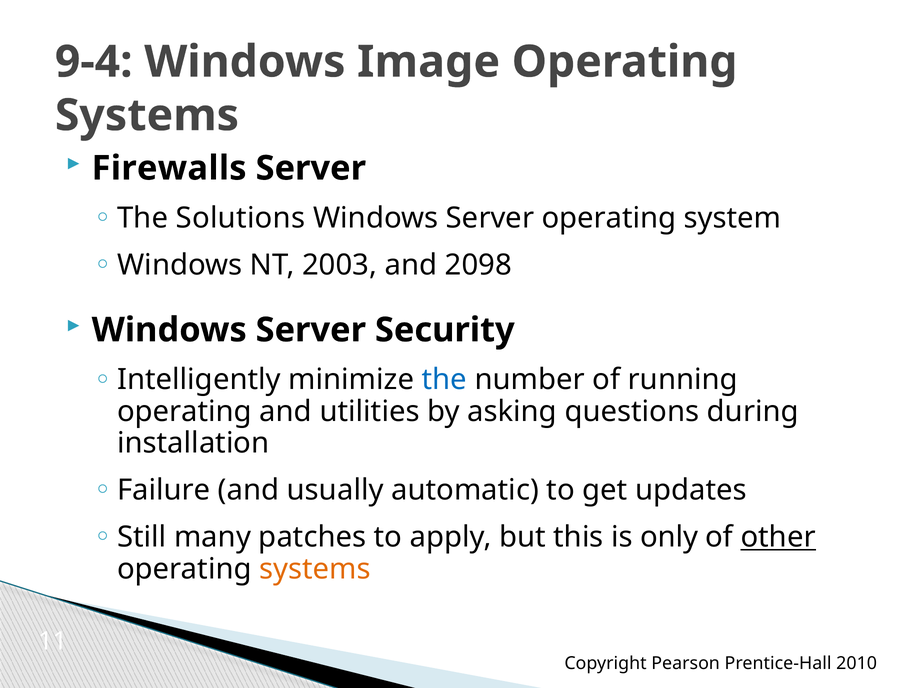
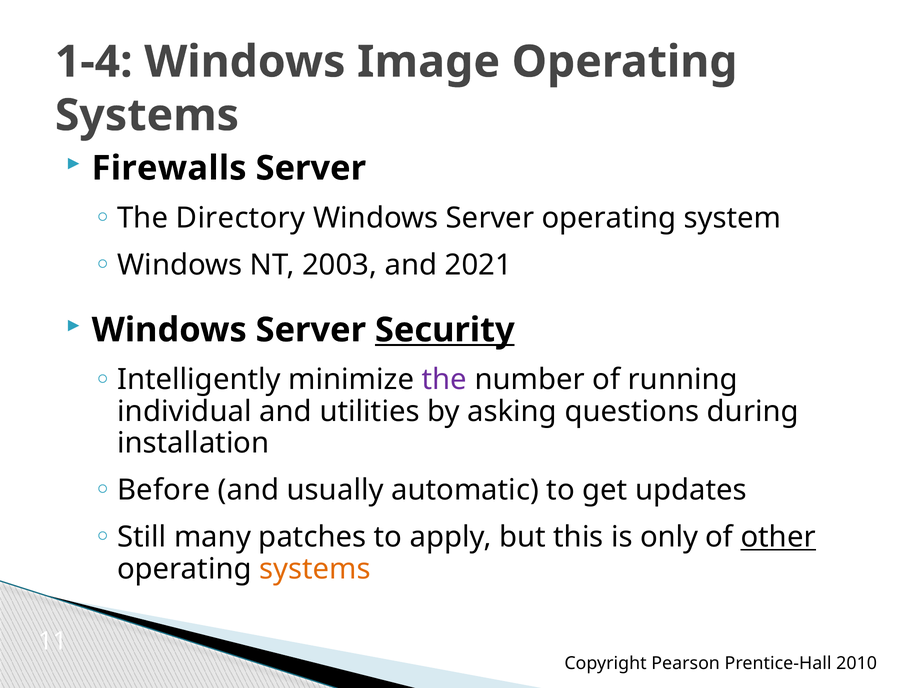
9-4: 9-4 -> 1-4 (94, 62)
Solutions: Solutions -> Directory (240, 218)
2098: 2098 -> 2021 (478, 265)
Security underline: none -> present (445, 330)
the colour: blue -> purple (444, 380)
operating: operating -> individual (185, 411)
Failure: Failure -> Before (164, 490)
